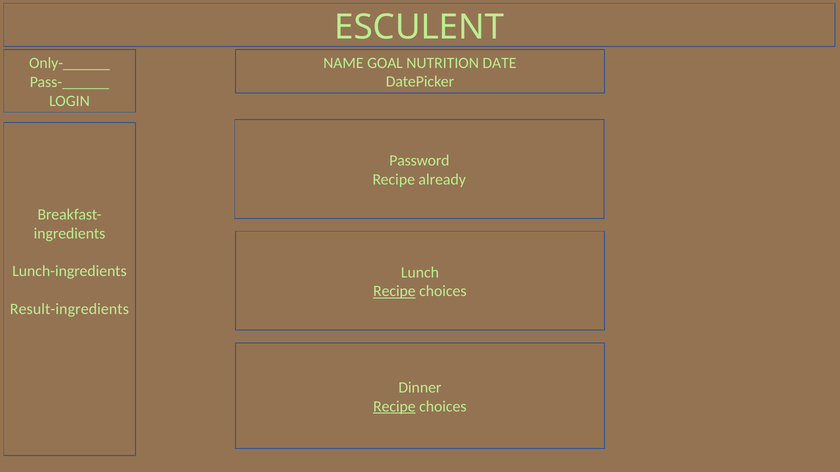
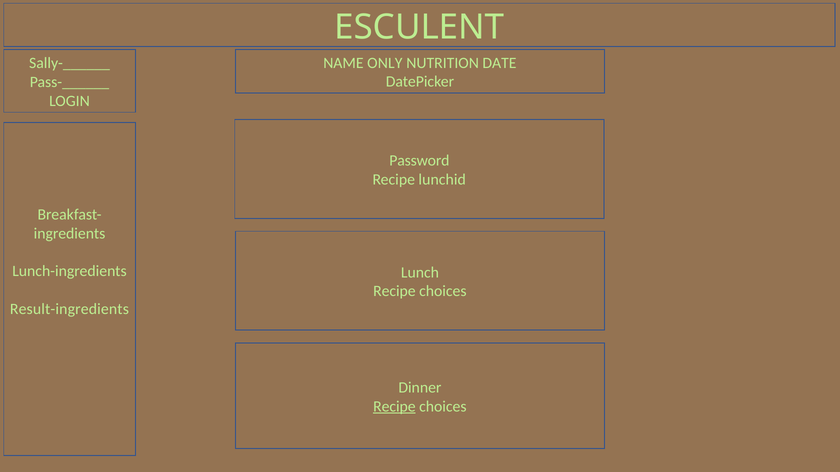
GOAL: GOAL -> ONLY (385, 63)
Only-______: Only-______ -> Sally-______ (69, 63)
already: already -> lunchid (442, 180)
Recipe underline: present -> none (394, 292)
